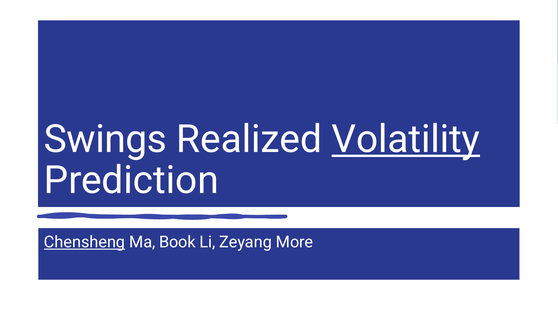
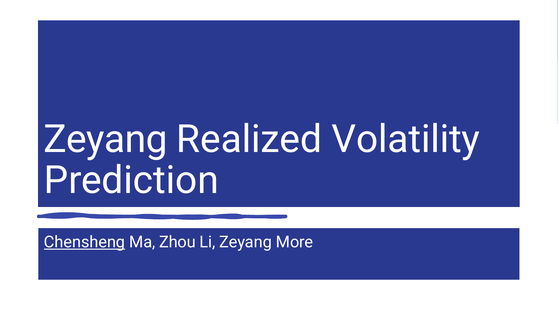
Swings: Swings -> Zeyang (105, 139)
Volatility underline: present -> none (406, 139)
Book: Book -> Zhou (177, 242)
